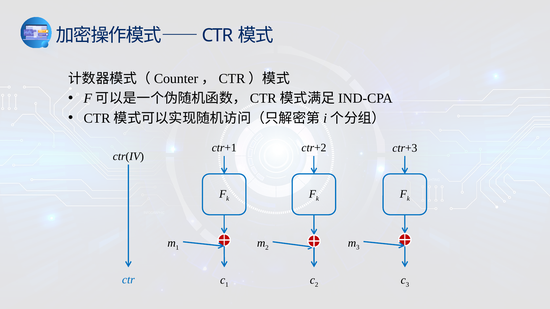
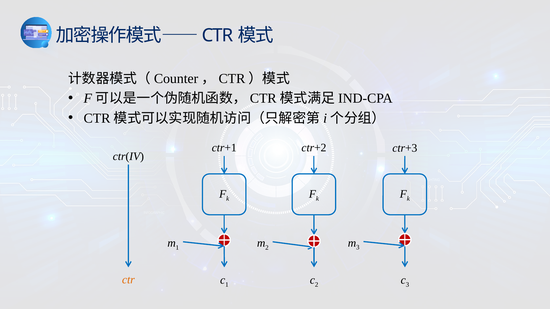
ctr colour: blue -> orange (128, 280)
